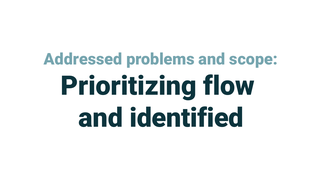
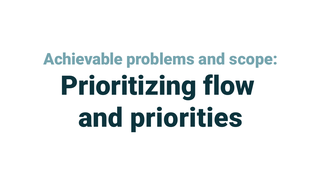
Addressed: Addressed -> Achievable (83, 59)
identified: identified -> priorities (186, 118)
